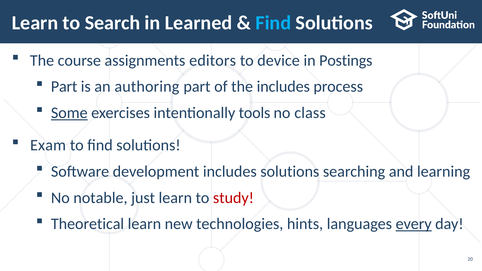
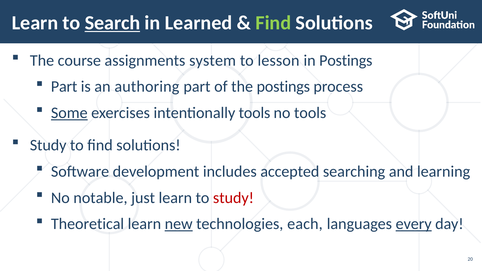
Search underline: none -> present (112, 23)
Find colour: light blue -> light green (273, 23)
editors: editors -> system (213, 60)
device: device -> lesson (279, 60)
the includes: includes -> postings (283, 87)
no class: class -> tools (310, 113)
Exam: Exam -> Study (48, 145)
includes solutions: solutions -> accepted (290, 172)
new underline: none -> present (179, 224)
hints: hints -> each (305, 224)
